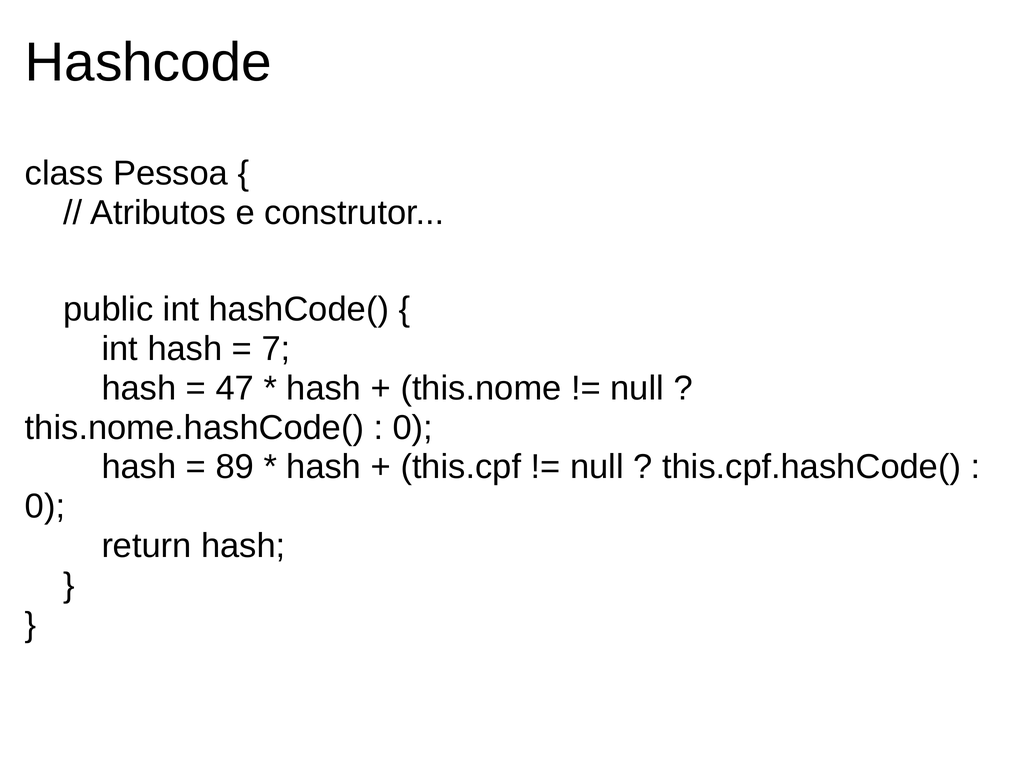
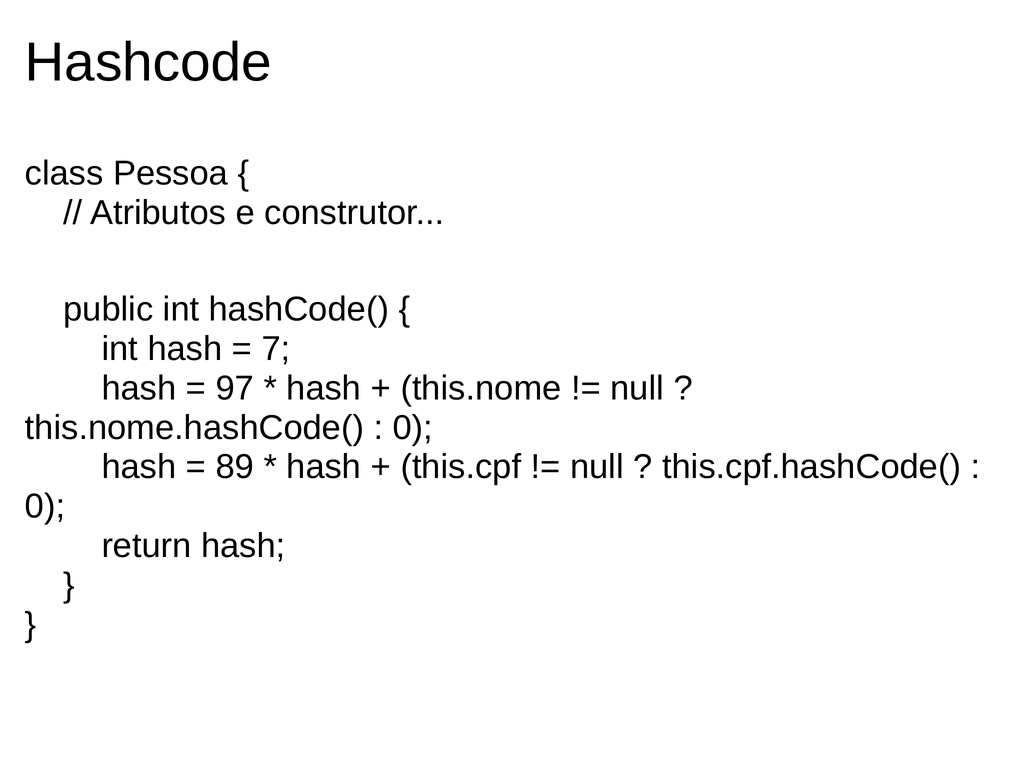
47: 47 -> 97 (235, 388)
